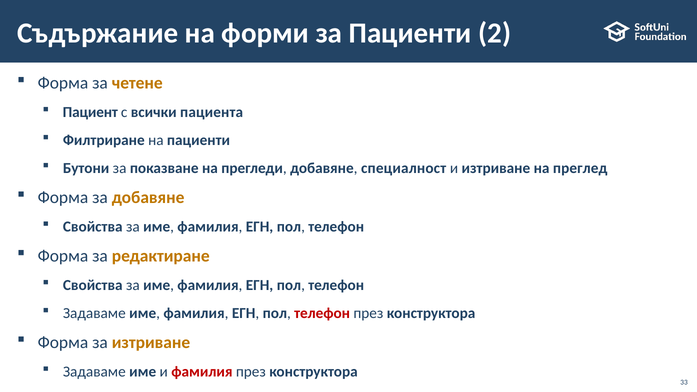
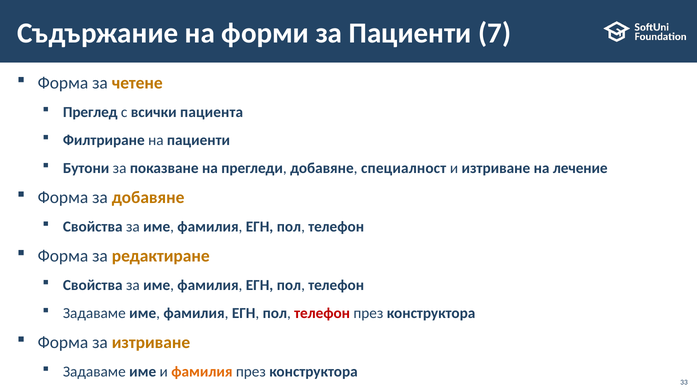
2: 2 -> 7 (495, 33)
Пациент: Пациент -> Преглед (90, 112)
преглед: преглед -> лечение (580, 168)
фамилия colour: red -> orange (202, 372)
